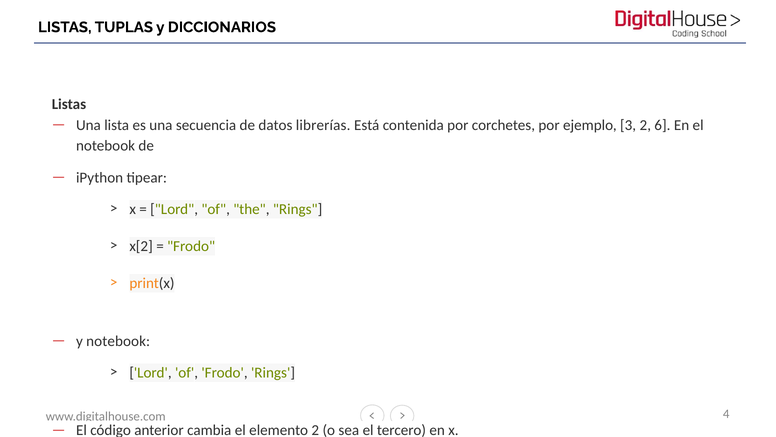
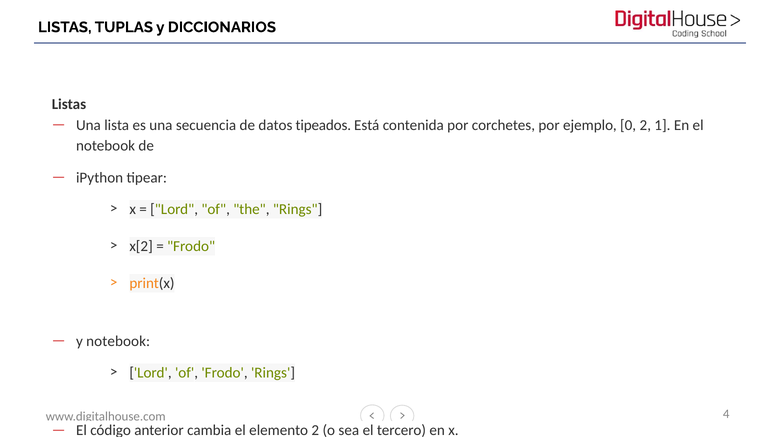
librerías: librerías -> tipeados (323, 125)
3: 3 -> 0 (628, 125)
6: 6 -> 1 (662, 125)
